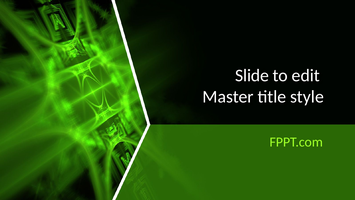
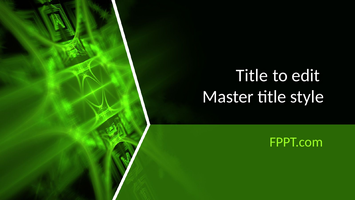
Slide: Slide -> Title (252, 75)
